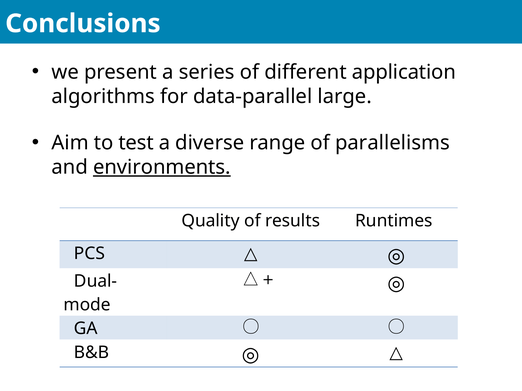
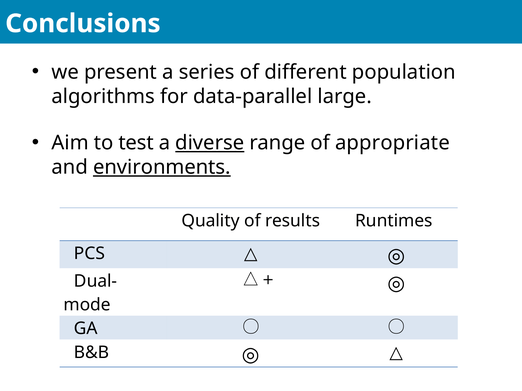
application: application -> population (404, 72)
diverse underline: none -> present (210, 143)
parallelisms: parallelisms -> appropriate (392, 143)
